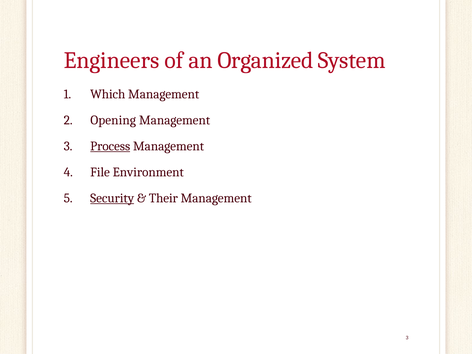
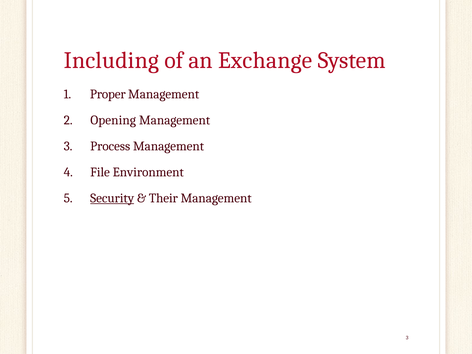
Engineers: Engineers -> Including (111, 60)
Organized: Organized -> Exchange (265, 60)
Which: Which -> Proper (108, 94)
Process underline: present -> none (110, 146)
